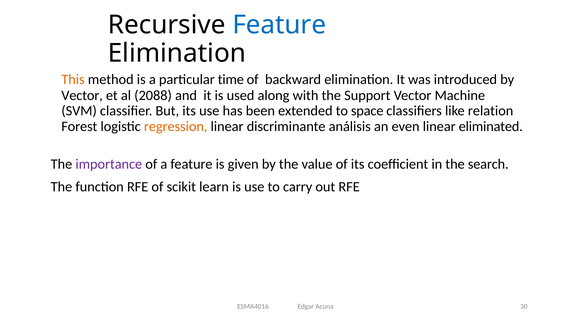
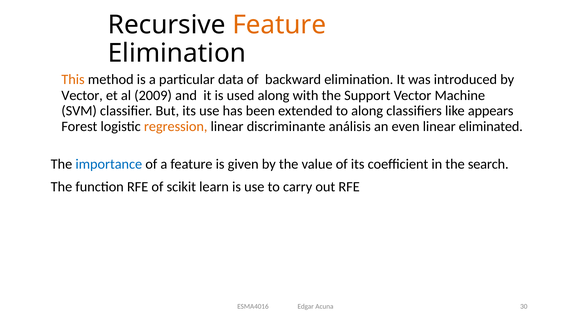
Feature colour: blue -> orange (279, 25)
time: time -> data (231, 80)
2088: 2088 -> 2009 (153, 96)
to space: space -> along (367, 111)
relation: relation -> appears (491, 111)
importance colour: purple -> blue (109, 164)
